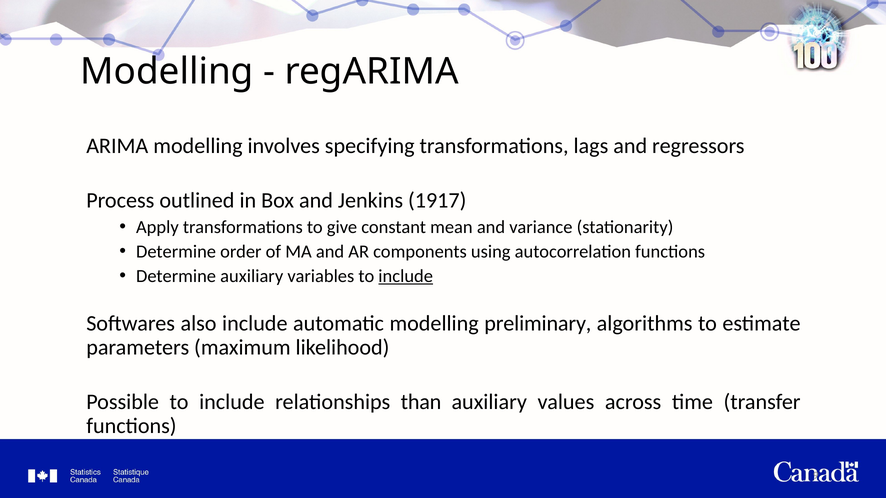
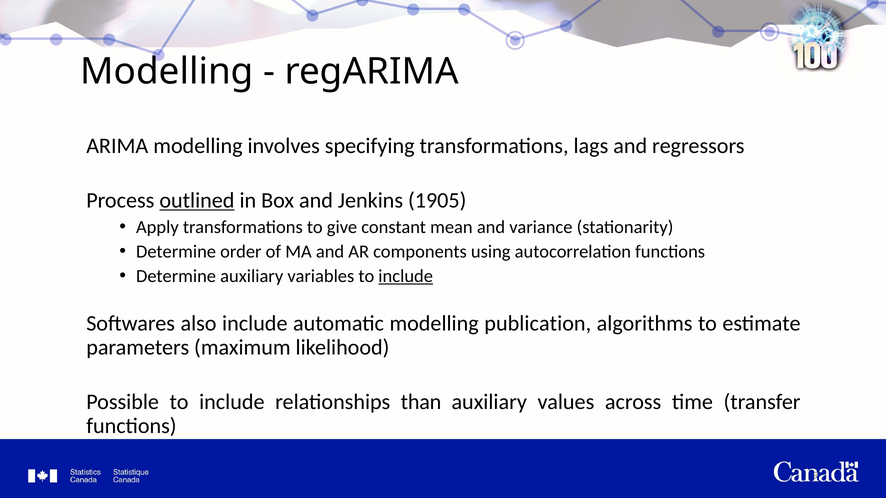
outlined underline: none -> present (197, 201)
1917: 1917 -> 1905 (437, 201)
preliminary: preliminary -> publication (538, 324)
